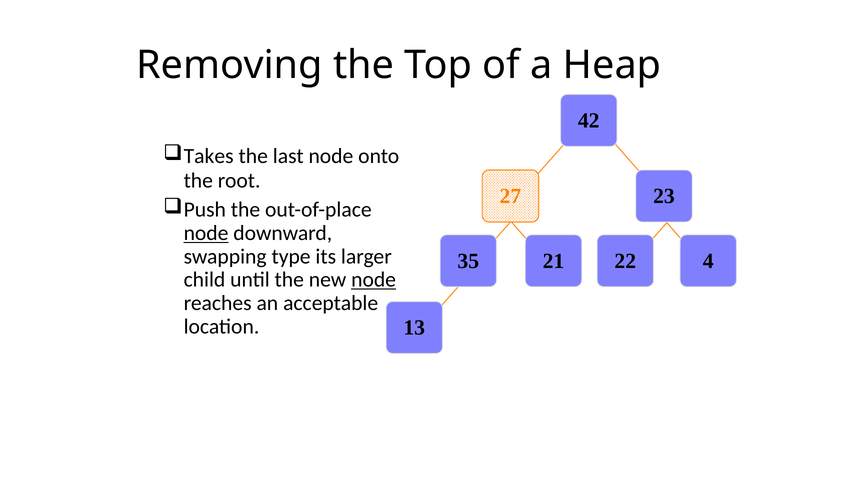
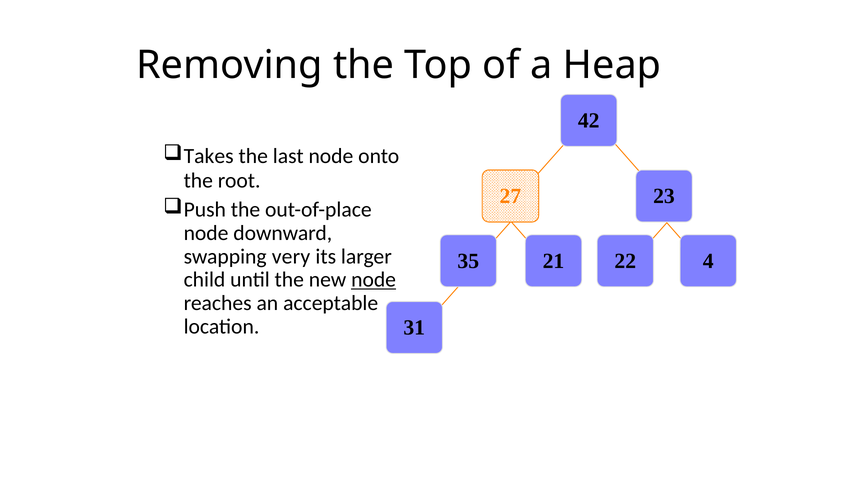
node underline: present -> none (206, 233)
type: type -> very (291, 257)
13: 13 -> 31 (414, 328)
